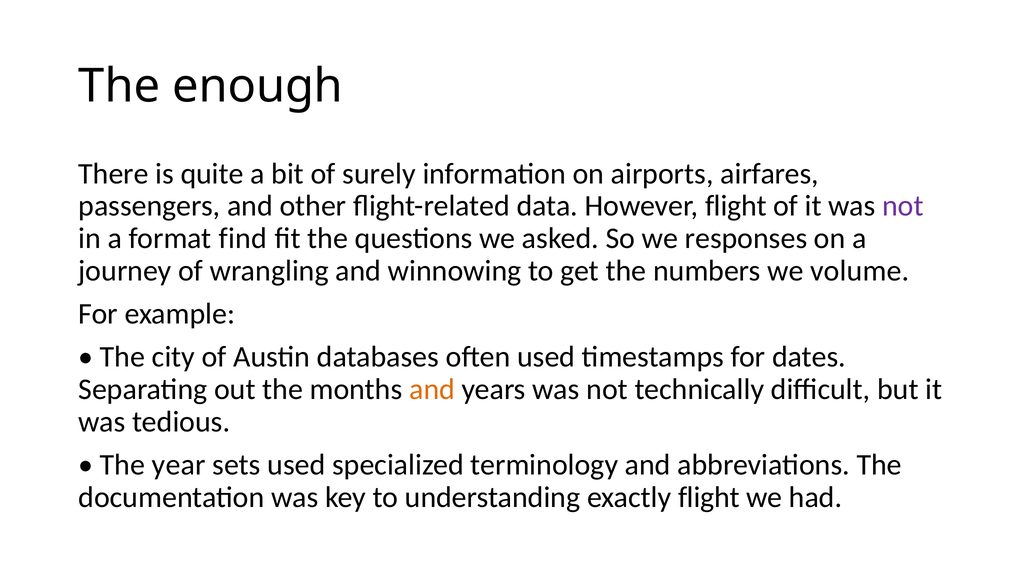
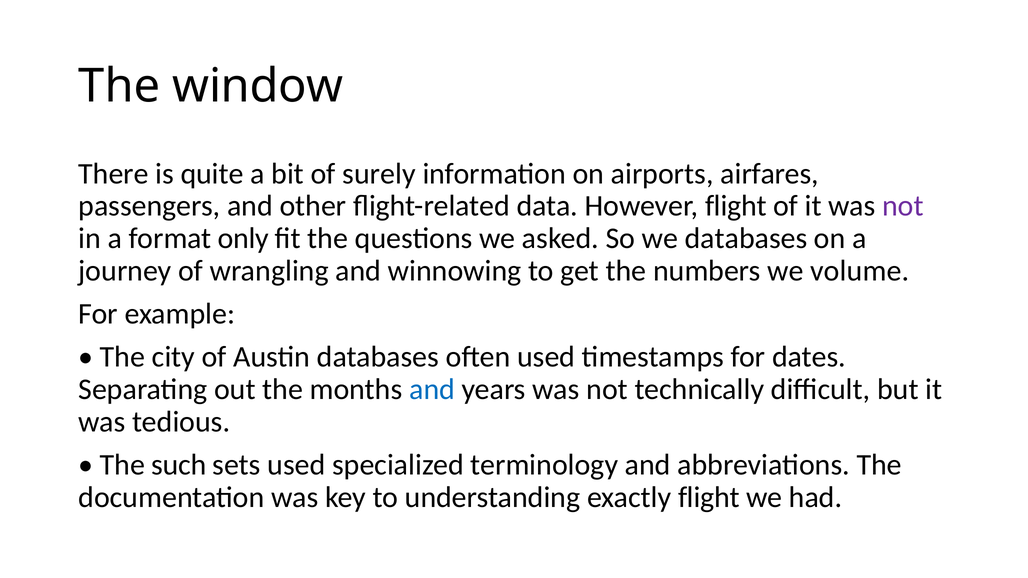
enough: enough -> window (258, 86)
find: find -> only (243, 239)
we responses: responses -> databases (746, 239)
and colour: orange -> blue (432, 390)
year: year -> such (179, 465)
